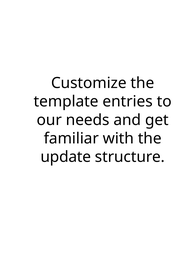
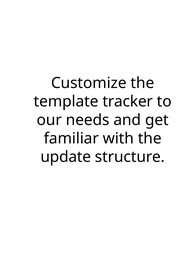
entries: entries -> tracker (128, 101)
